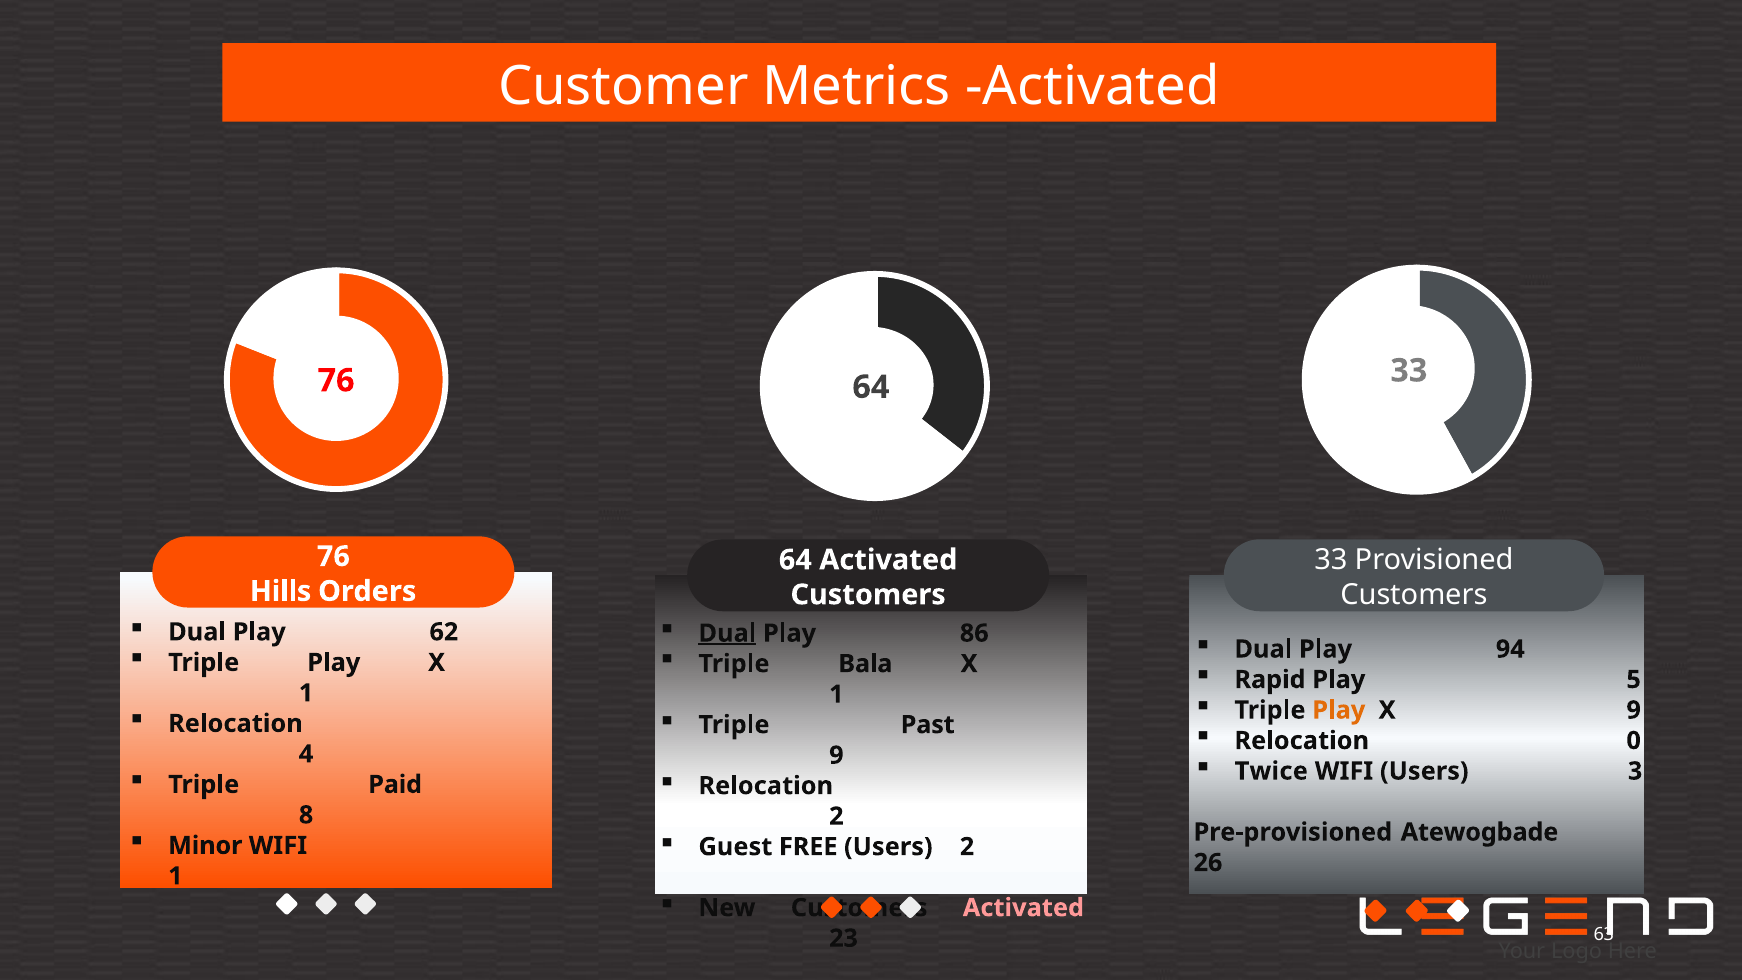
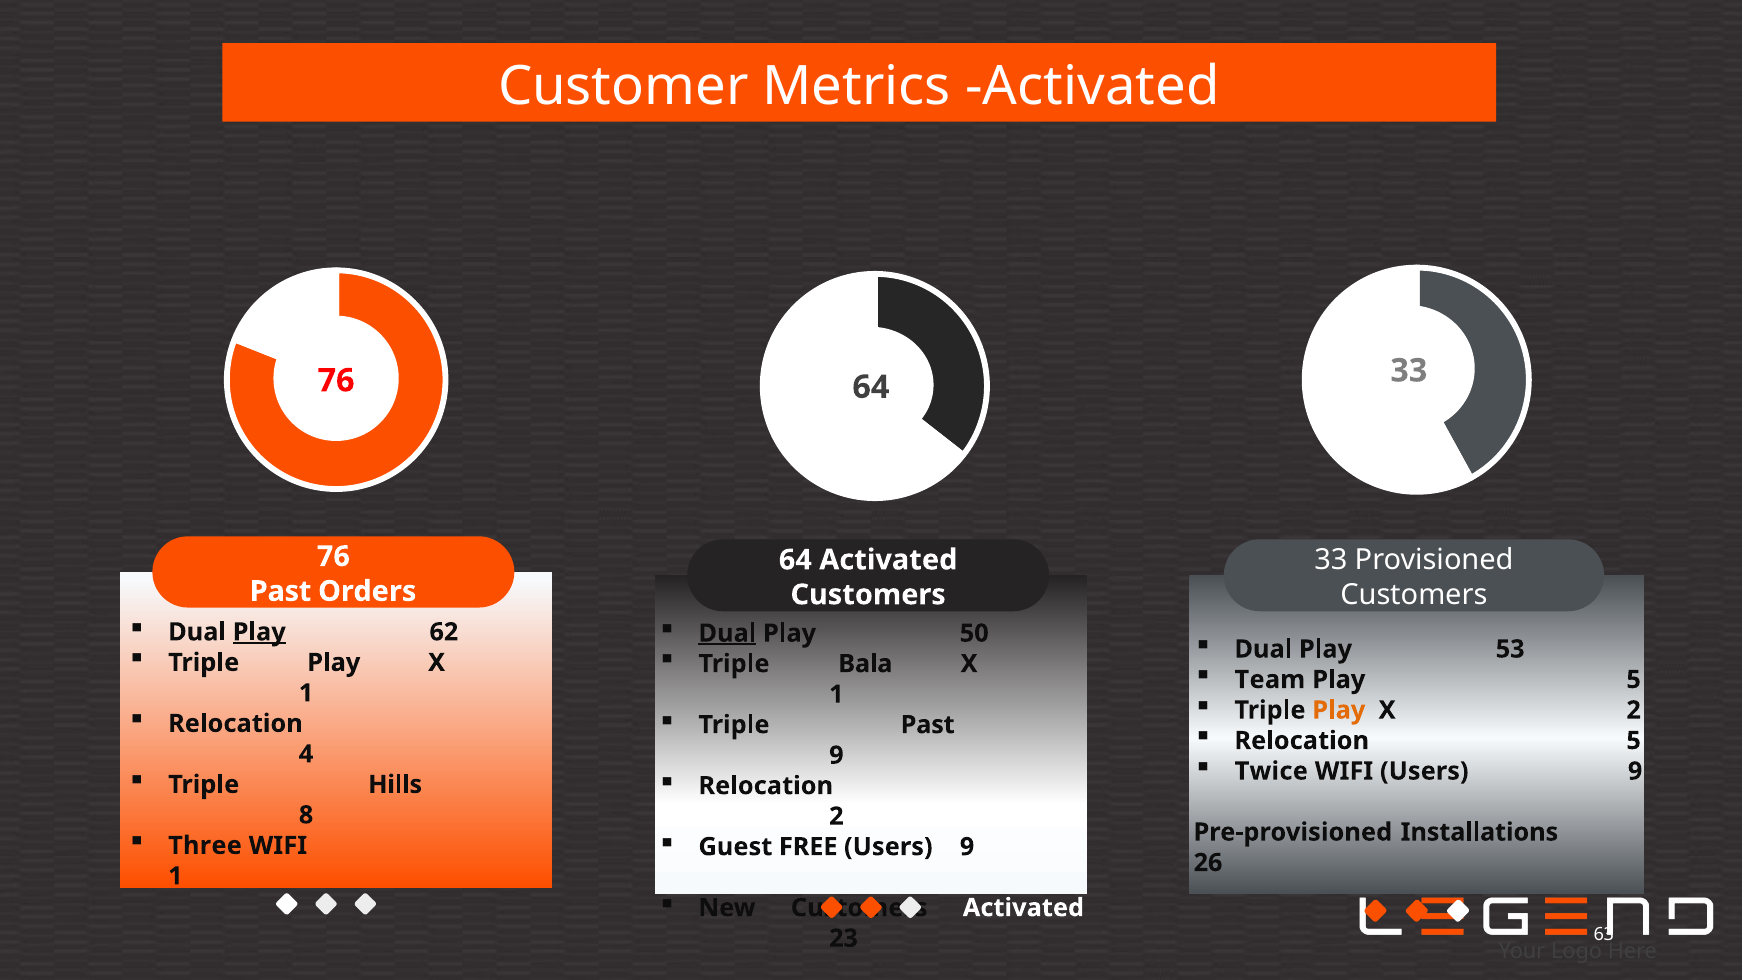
Hills: Hills -> Past (281, 591)
Play underline: none -> present (259, 632)
86: 86 -> 50 (974, 633)
94: 94 -> 53 (1510, 649)
Rapid: Rapid -> Team (1270, 680)
X 9: 9 -> 2 (1634, 710)
Relocation 0: 0 -> 5 (1634, 741)
WIFI Users 3: 3 -> 9 (1635, 771)
Paid: Paid -> Hills (395, 784)
Atewogbade: Atewogbade -> Installations (1479, 832)
Minor: Minor -> Three (205, 845)
2: 2 -> 9 (967, 847)
Activated colour: pink -> white (1023, 908)
